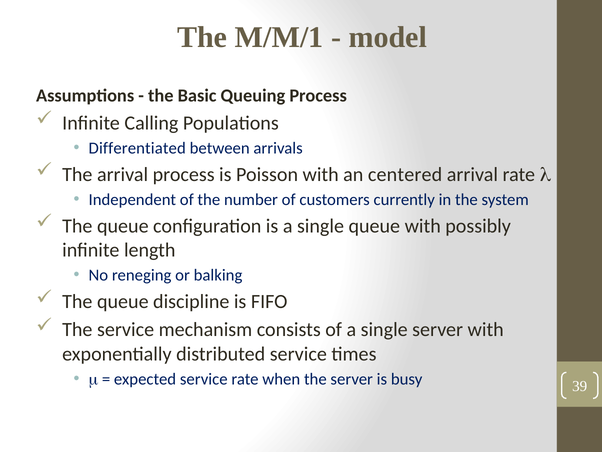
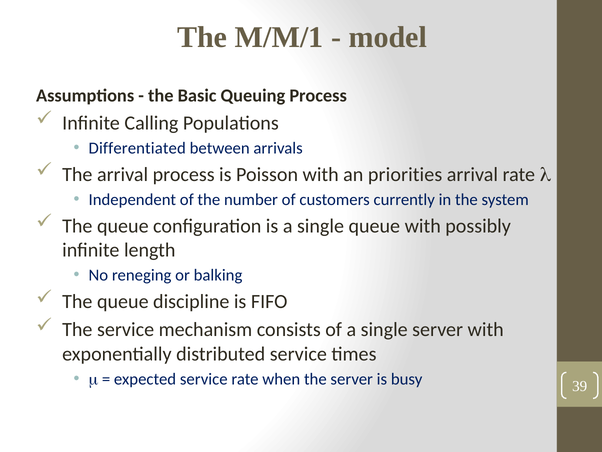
centered: centered -> priorities (405, 174)
